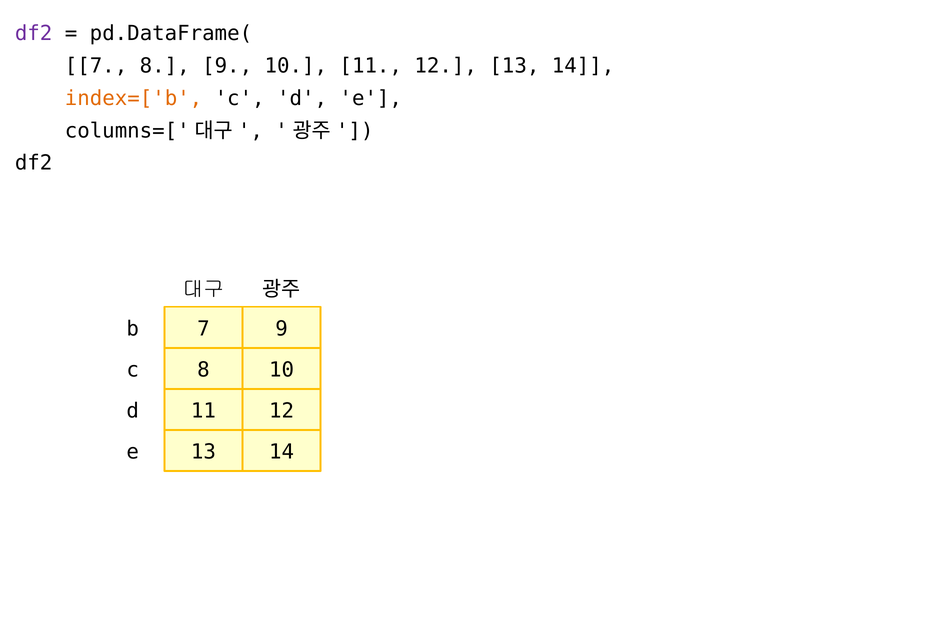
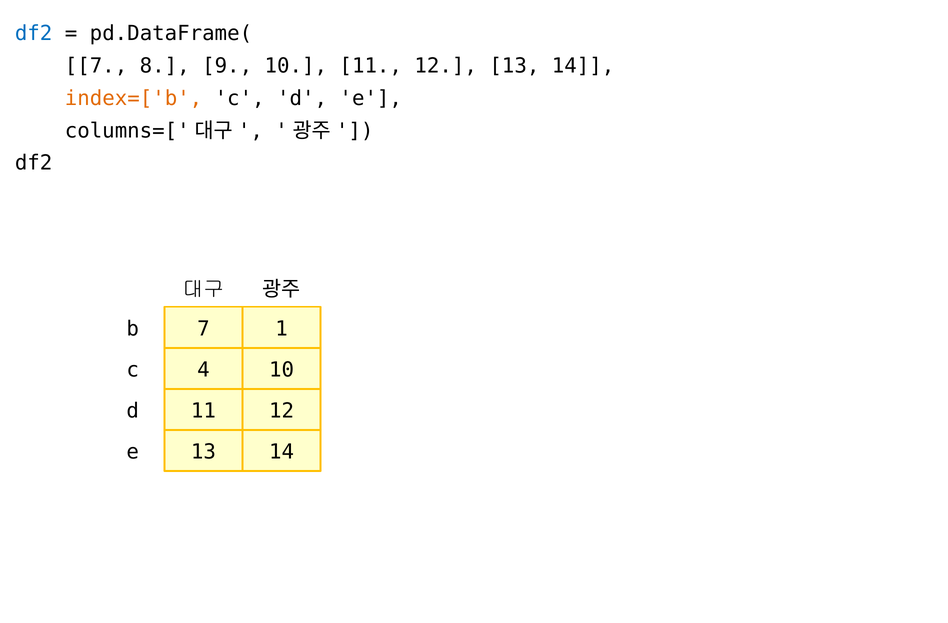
df2 colour: purple -> blue (34, 34)
7 9: 9 -> 1 (282, 329)
c 8: 8 -> 4 (203, 370)
